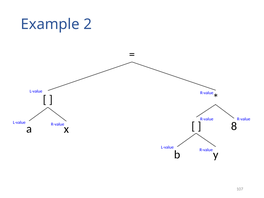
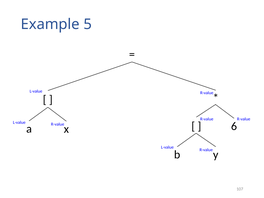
2: 2 -> 5 (88, 24)
8: 8 -> 6 (234, 126)
